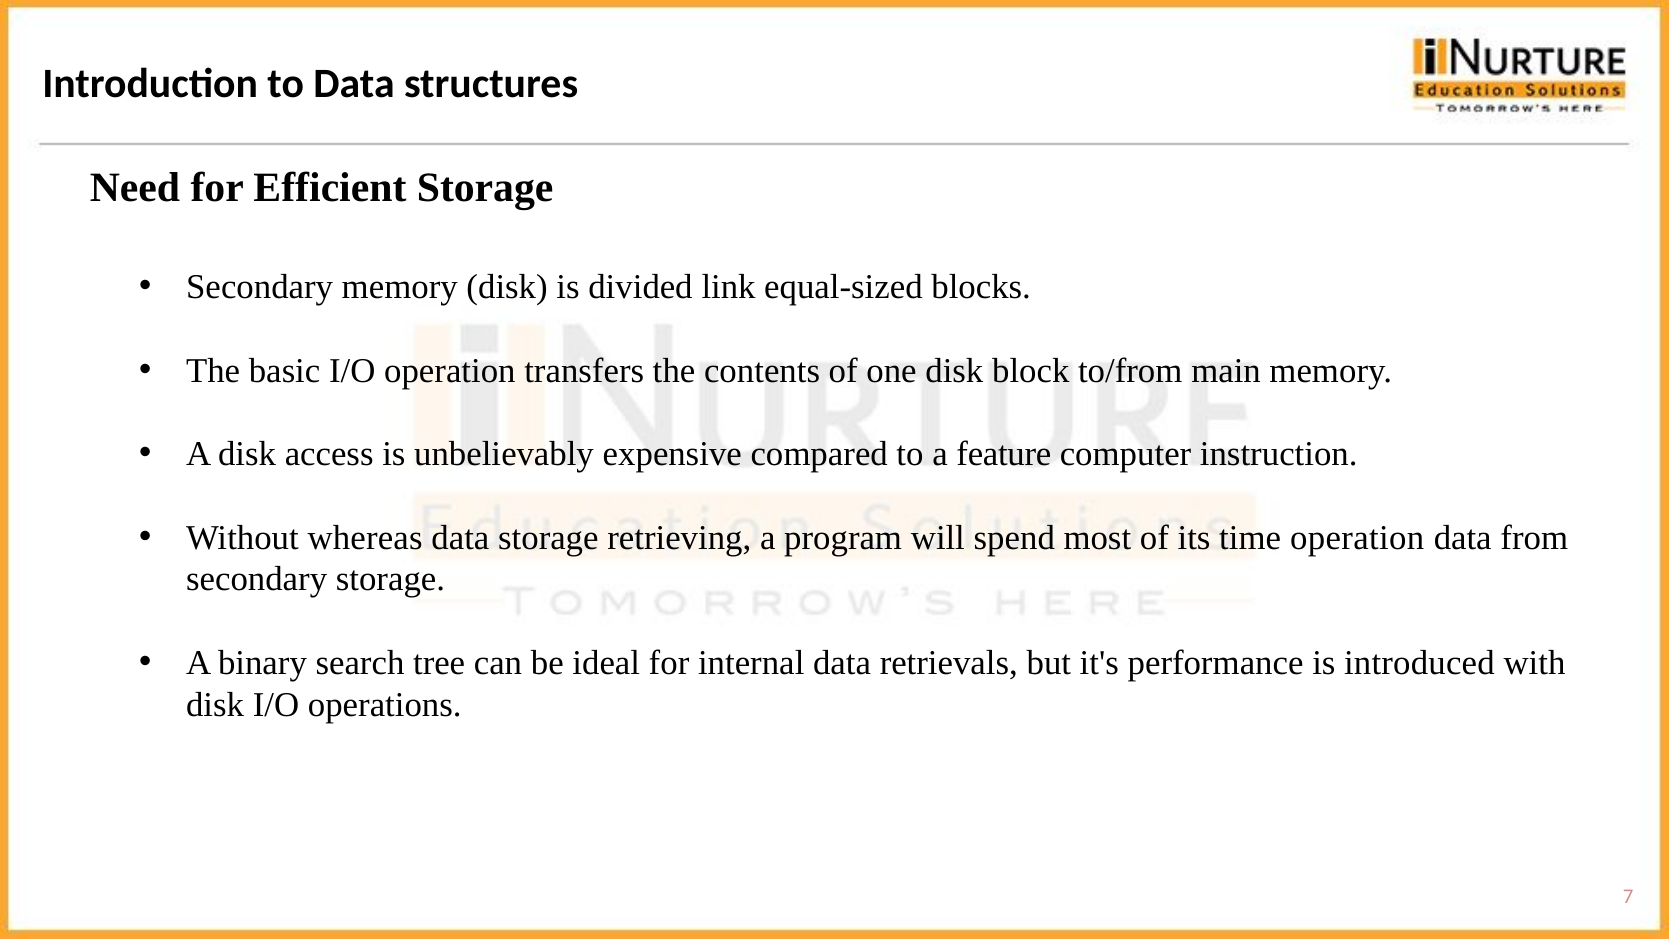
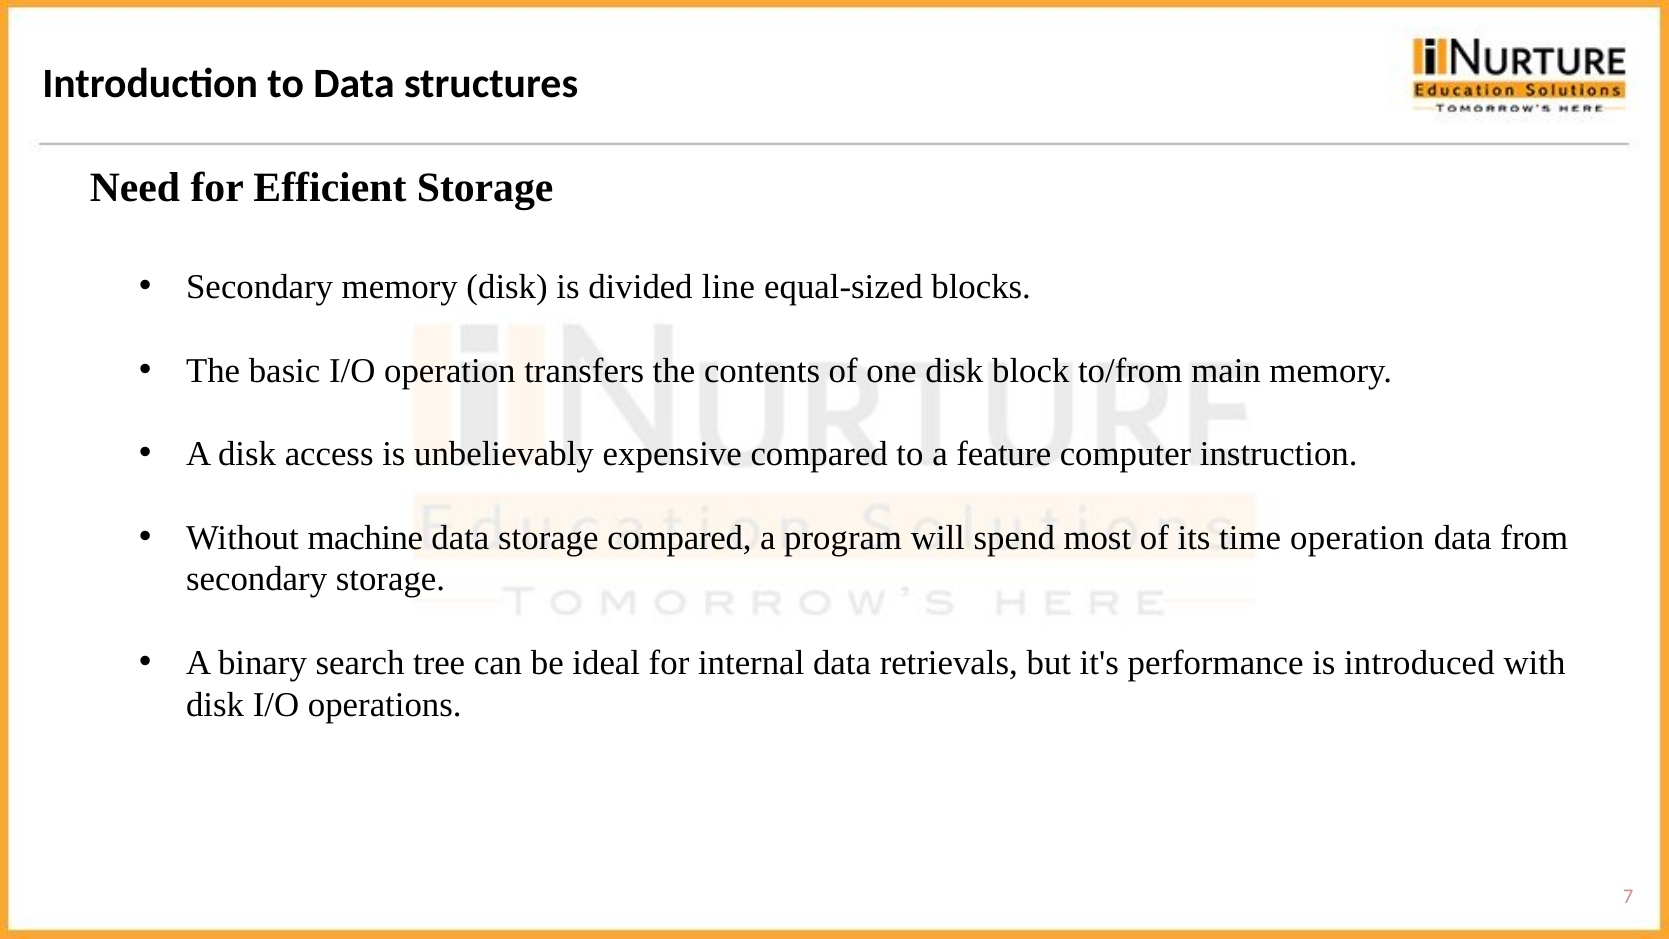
link: link -> line (728, 287)
whereas: whereas -> machine (365, 538)
storage retrieving: retrieving -> compared (679, 538)
